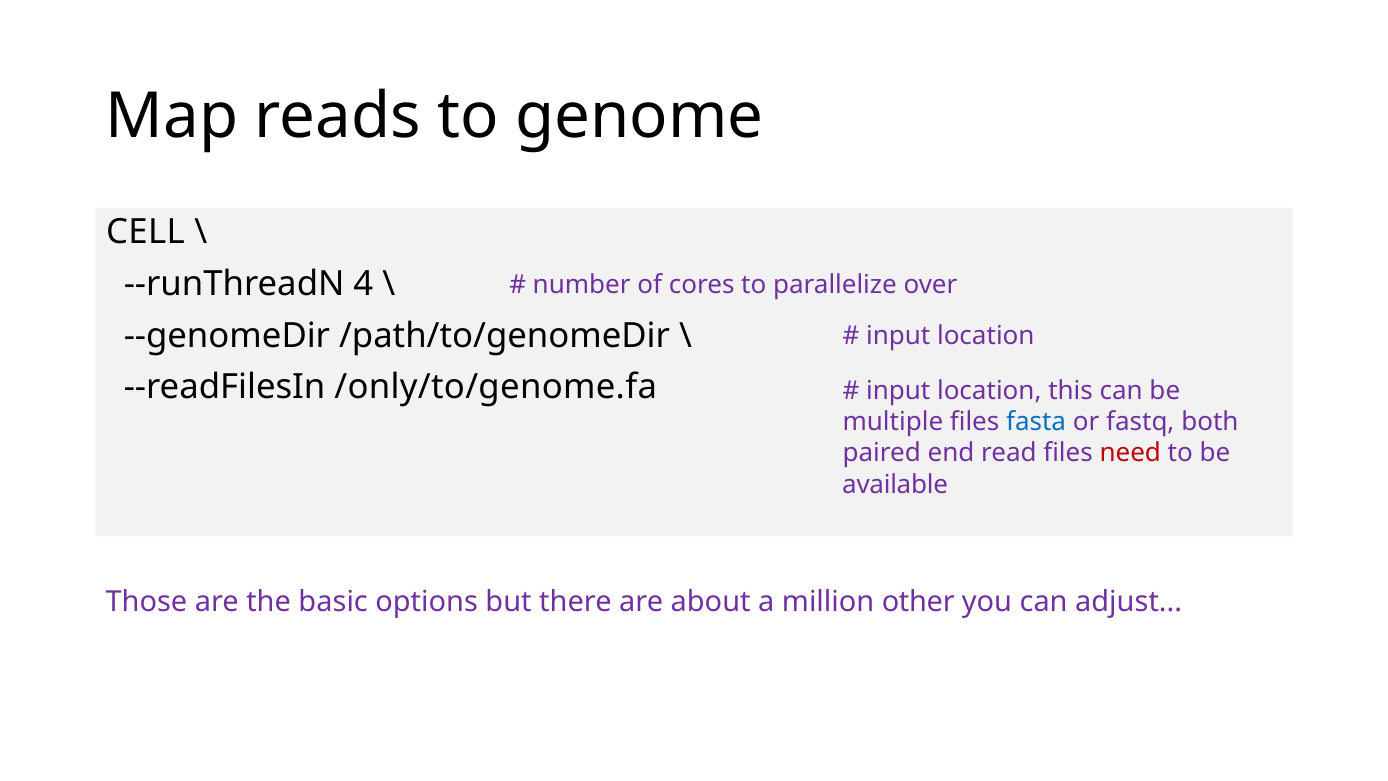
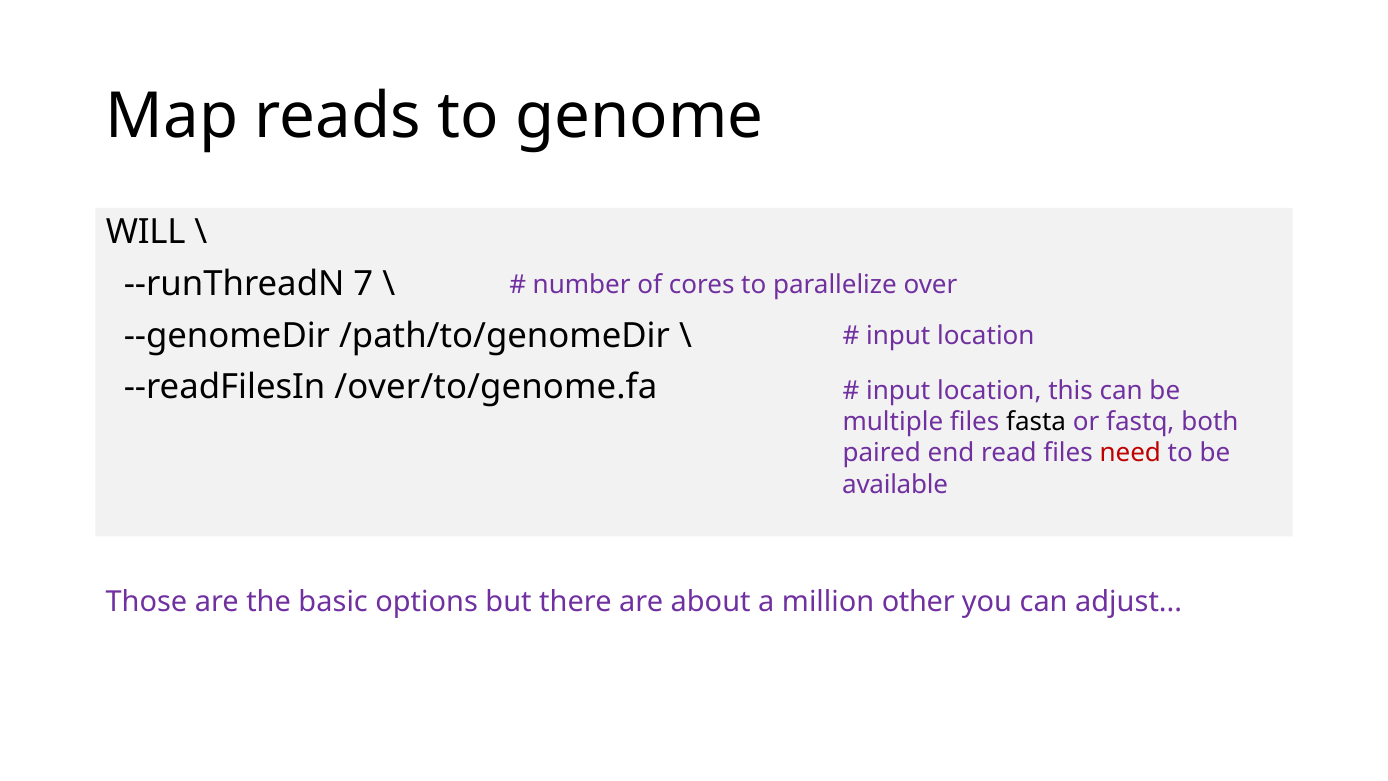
CELL: CELL -> WILL (146, 232)
4: 4 -> 7 (363, 284)
/only/to/genome.fa: /only/to/genome.fa -> /over/to/genome.fa (496, 387)
fasta colour: blue -> black (1036, 422)
